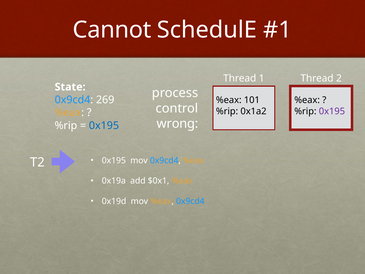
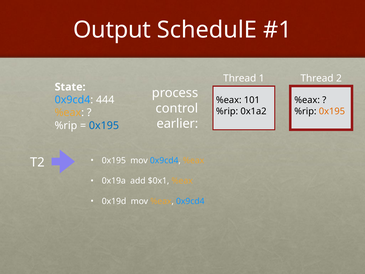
Cannot: Cannot -> Output (112, 30)
269: 269 -> 444 (105, 100)
0x195 colour: purple -> orange (332, 111)
wrong: wrong -> earlier (178, 124)
